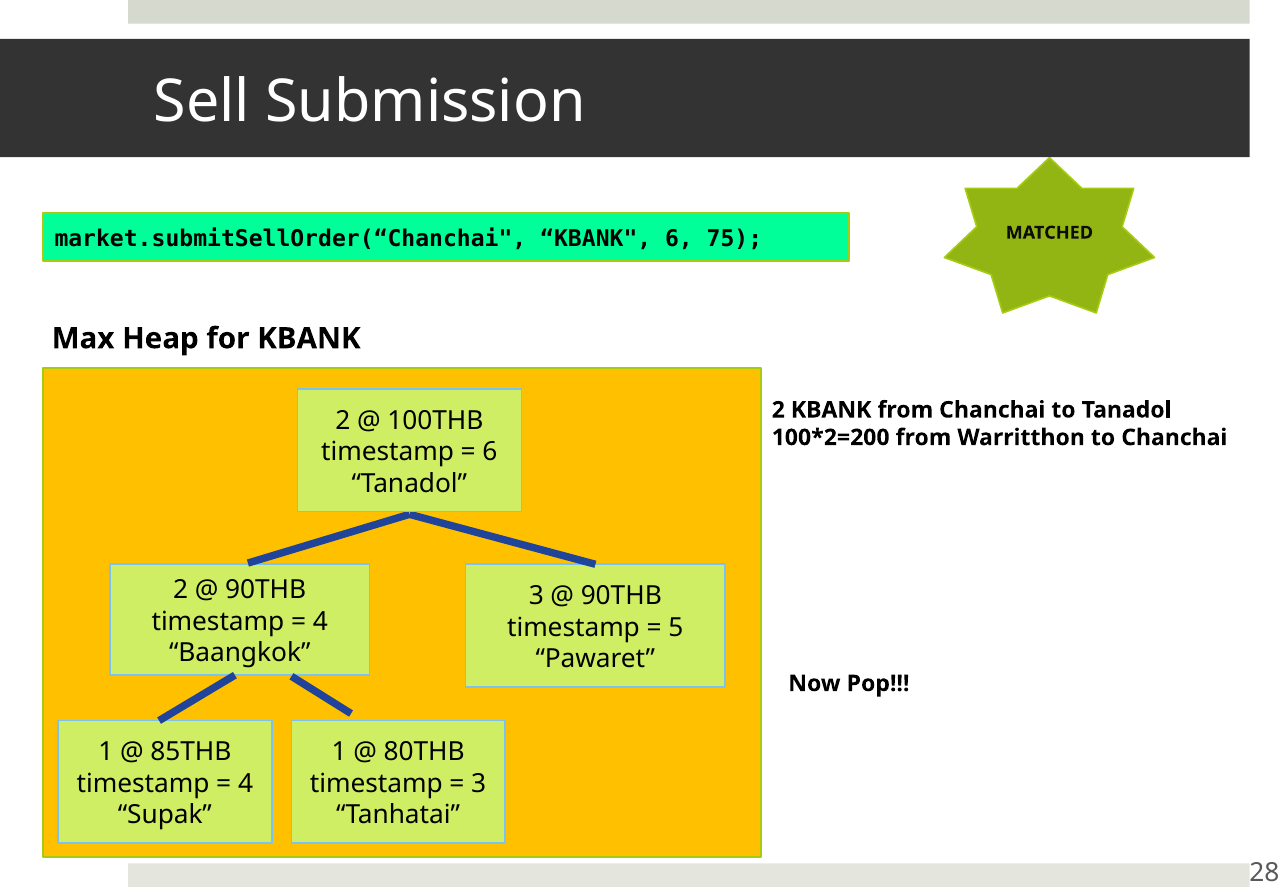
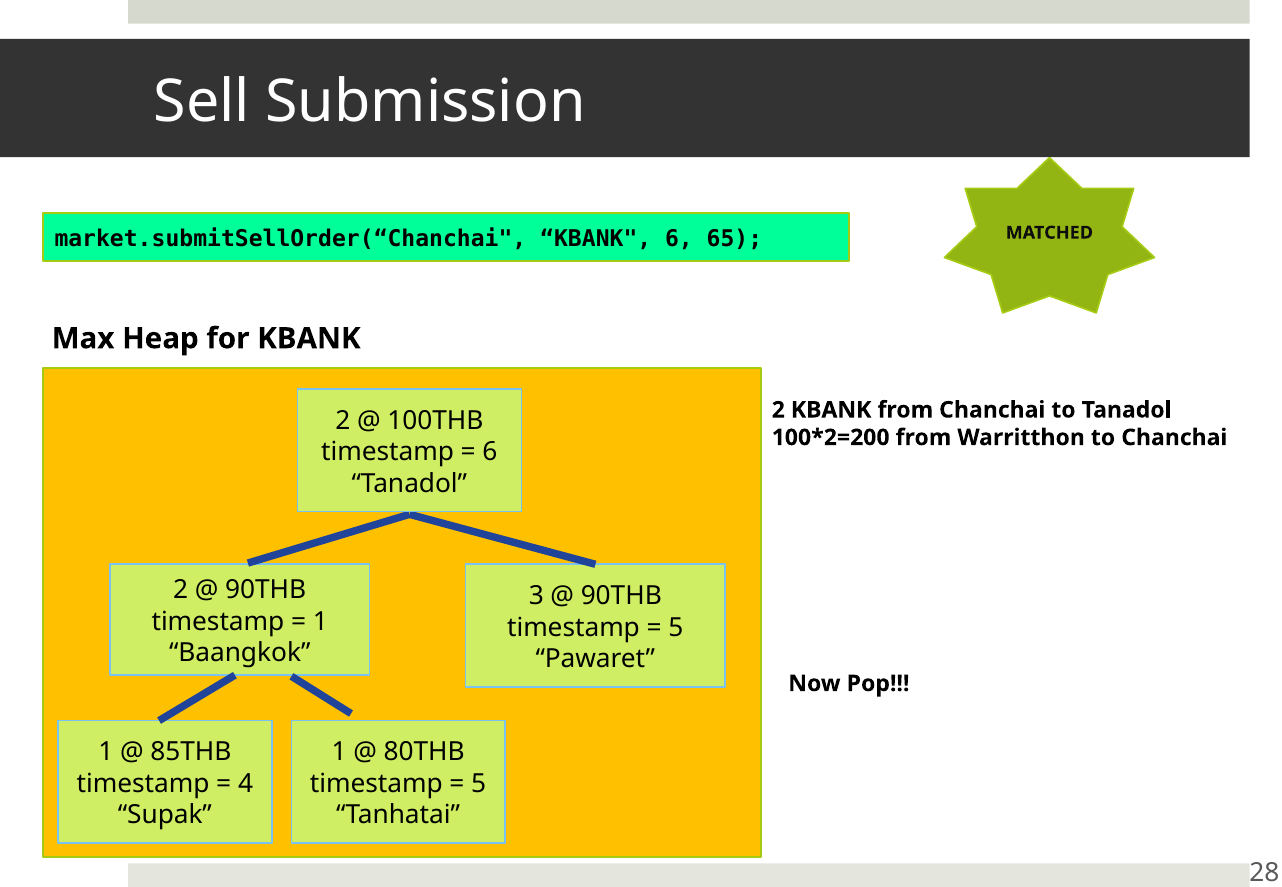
75: 75 -> 65 (734, 239)
4: 4 -> 1 (320, 622)
3: 3 -> 5 (479, 784)
